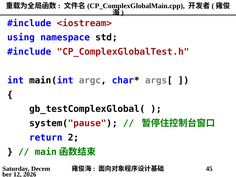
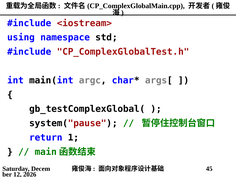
2: 2 -> 1 (73, 138)
